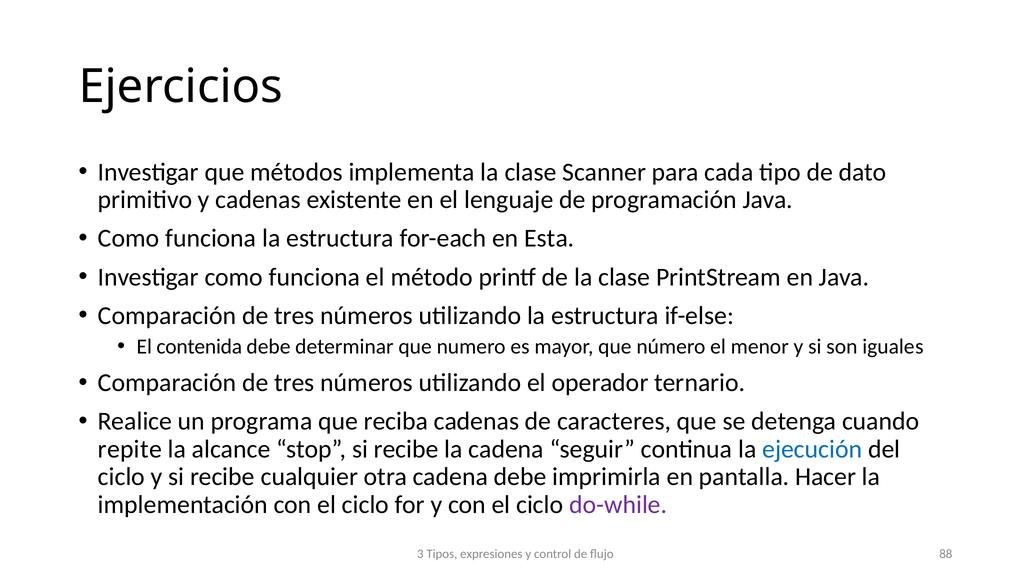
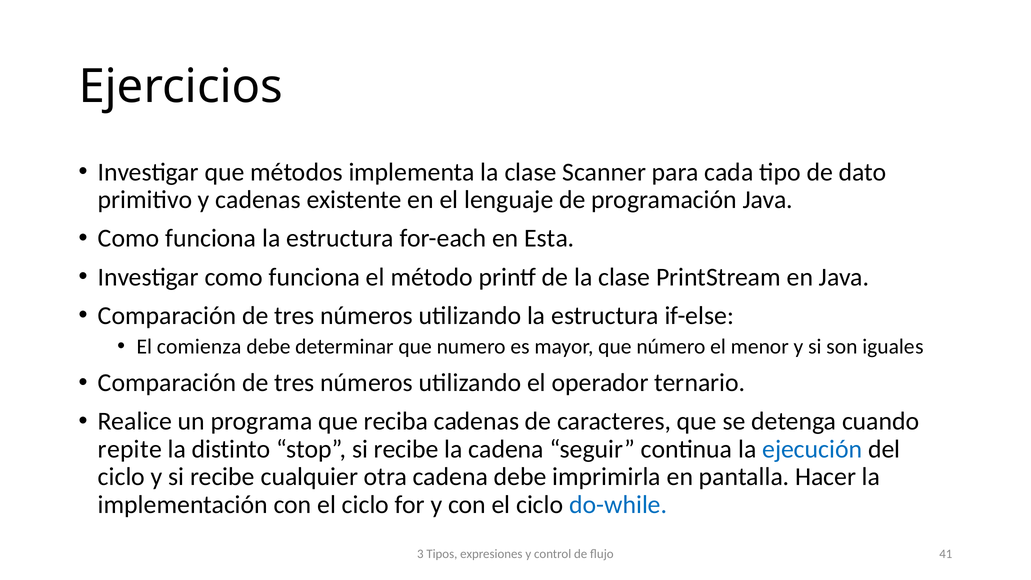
contenida: contenida -> comienza (199, 346)
alcance: alcance -> distinto (231, 449)
do-while colour: purple -> blue (618, 505)
88: 88 -> 41 (946, 554)
